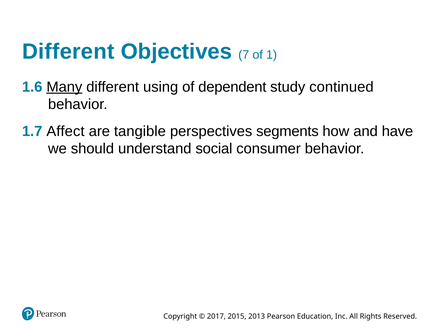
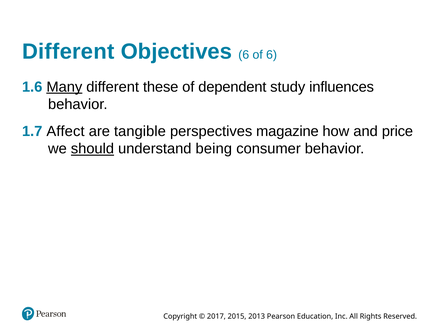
Objectives 7: 7 -> 6 (244, 55)
of 1: 1 -> 6 (272, 55)
using: using -> these (161, 87)
continued: continued -> influences (342, 87)
segments: segments -> magazine (287, 131)
have: have -> price (397, 131)
should underline: none -> present (92, 149)
social: social -> being (214, 149)
